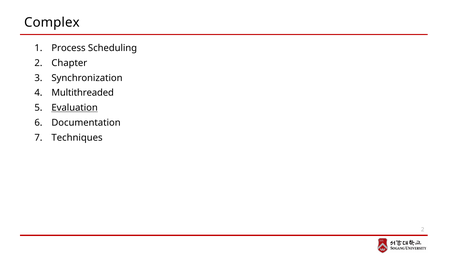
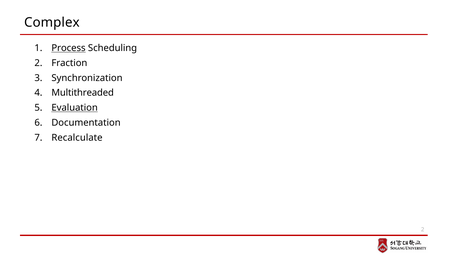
Process underline: none -> present (69, 48)
Chapter: Chapter -> Fraction (69, 63)
Techniques: Techniques -> Recalculate (77, 138)
